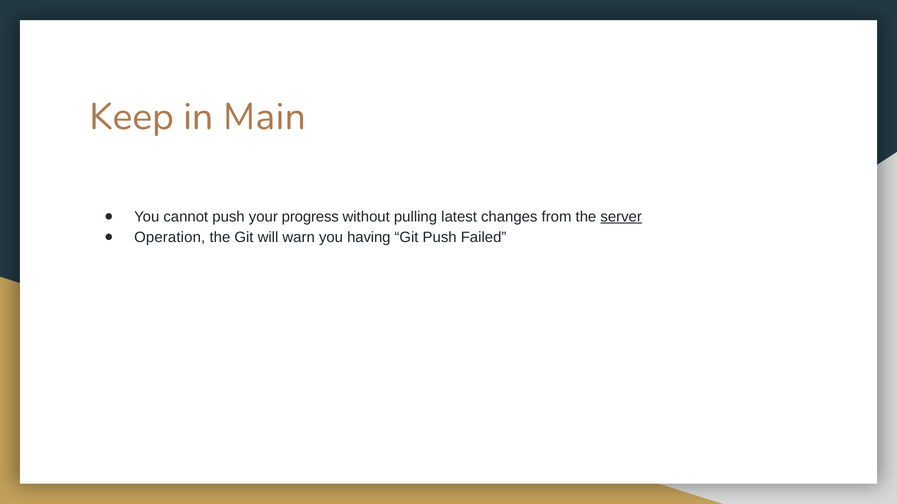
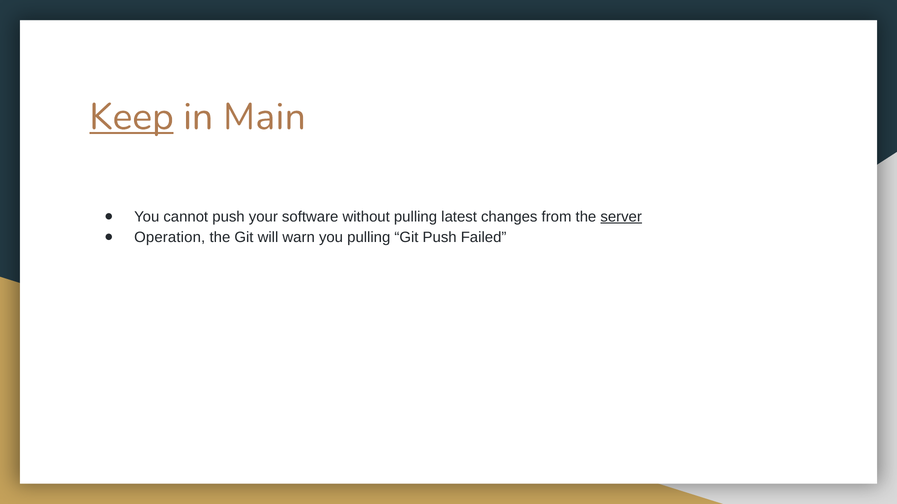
Keep underline: none -> present (132, 117)
progress: progress -> software (310, 217)
you having: having -> pulling (369, 238)
